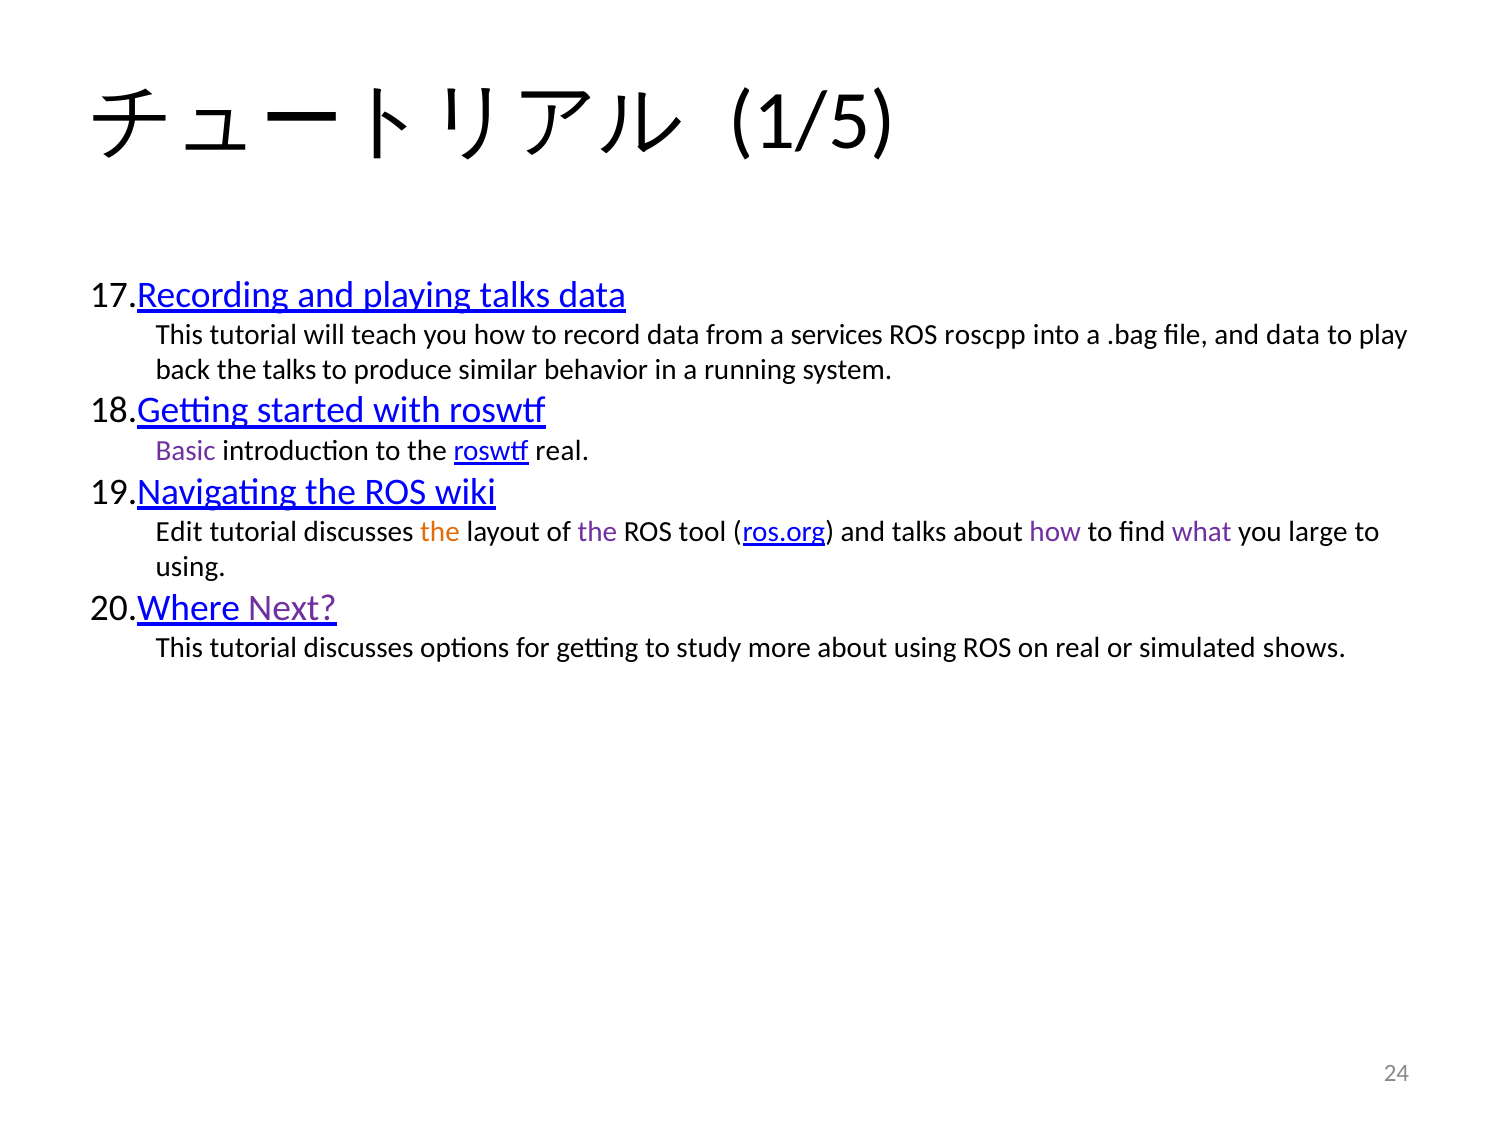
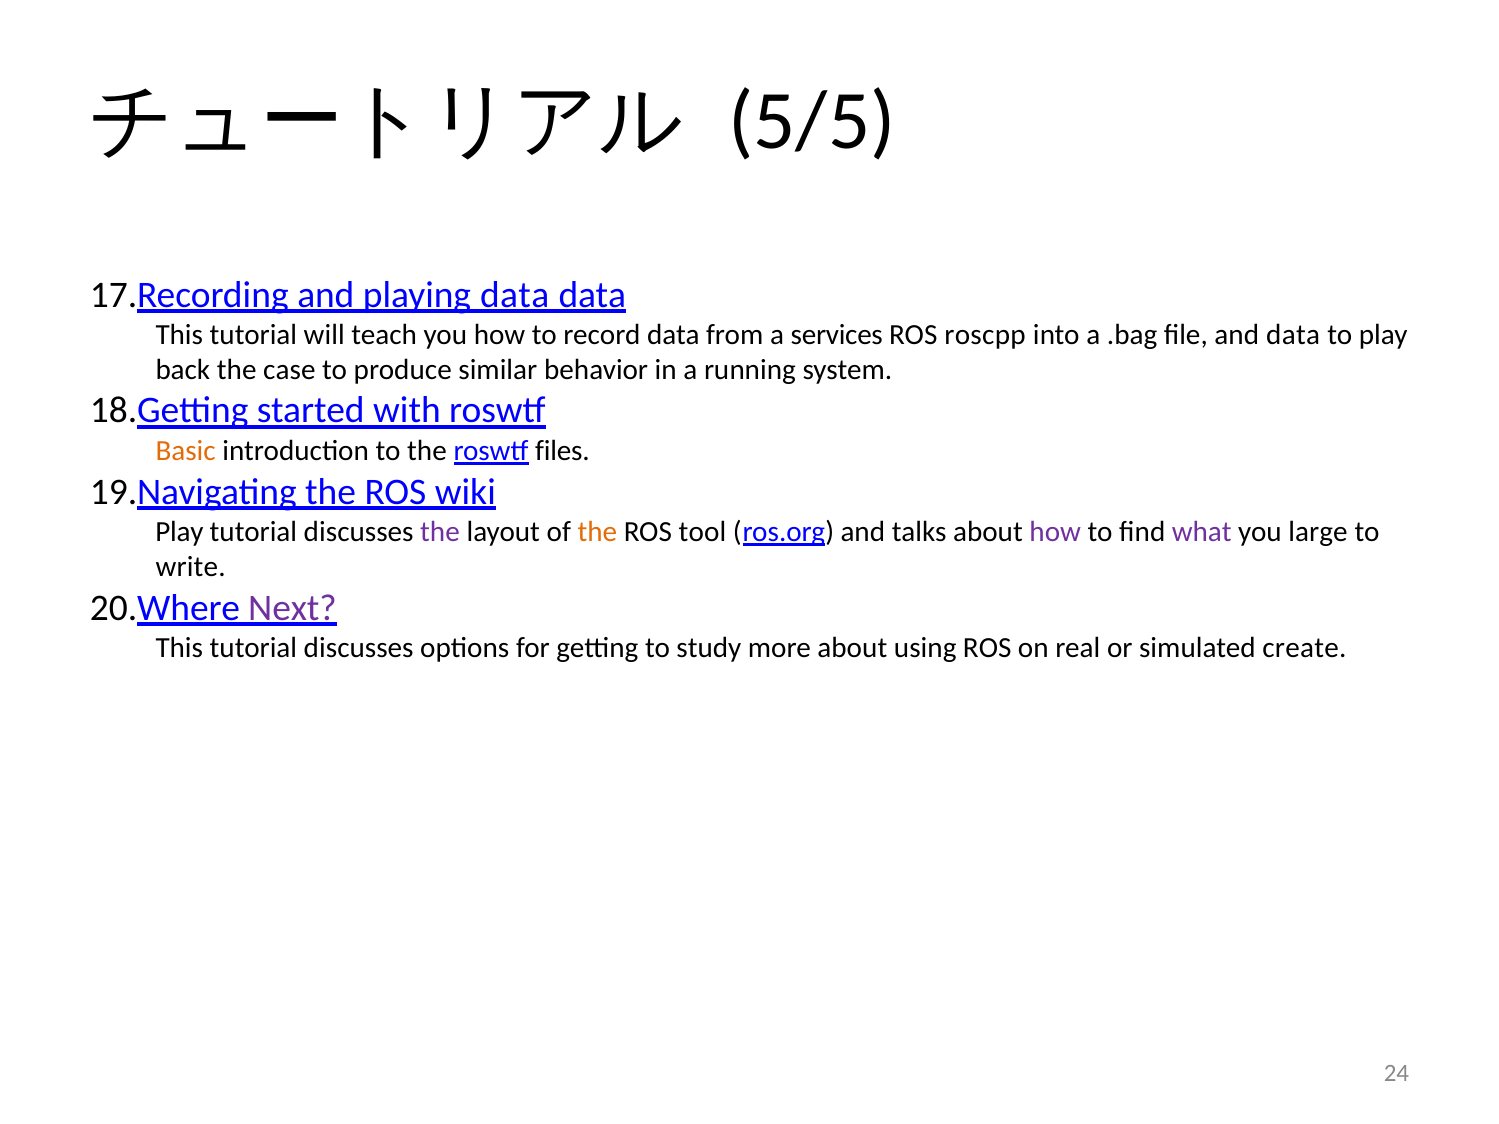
1/5: 1/5 -> 5/5 (812, 121)
playing talks: talks -> data (515, 295)
the talks: talks -> case (289, 370)
Basic colour: purple -> orange (186, 451)
roswtf real: real -> files (562, 451)
Edit: Edit -> Play (179, 532)
the colour: orange -> purple (440, 532)
the colour: purple -> orange (597, 532)
using: using -> write (191, 567)
shows: shows -> create (1304, 648)
